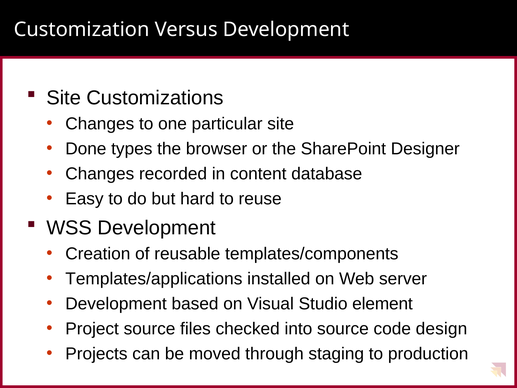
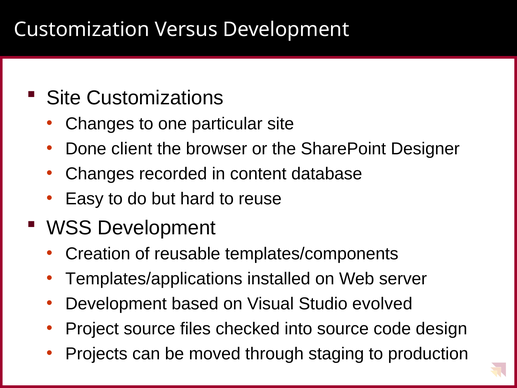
types: types -> client (132, 149)
element: element -> evolved (382, 304)
